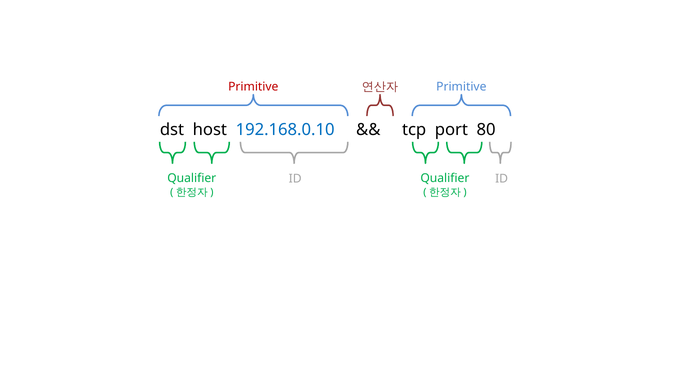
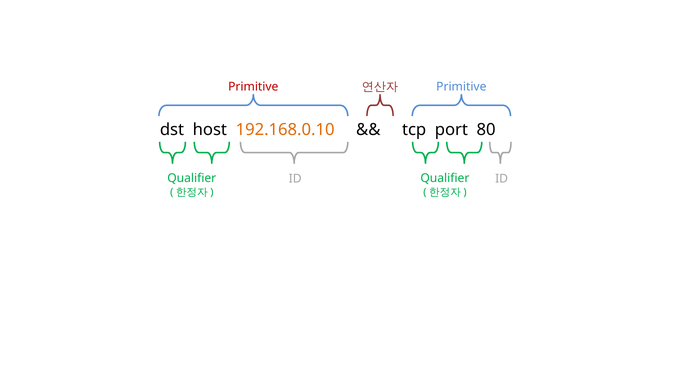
192.168.0.10 colour: blue -> orange (285, 130)
